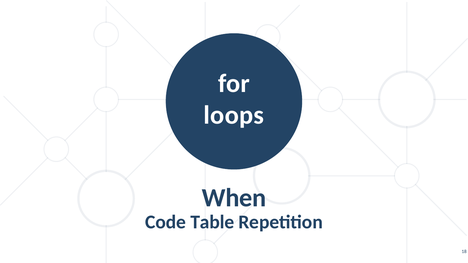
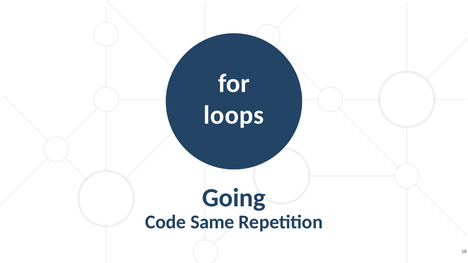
When: When -> Going (234, 198)
Table: Table -> Same (212, 222)
